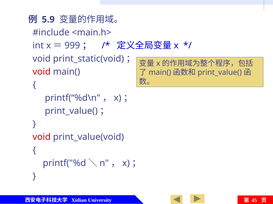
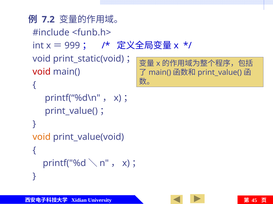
5.9: 5.9 -> 7.2 (48, 20)
<main.h>: <main.h> -> <funb.h> (92, 33)
void colour: red -> orange (42, 137)
